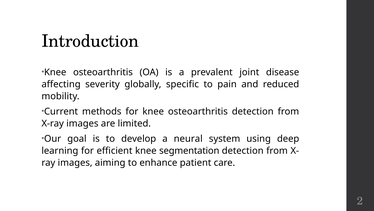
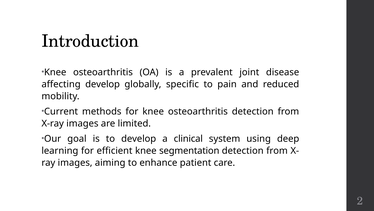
affecting severity: severity -> develop (103, 84)
neural: neural -> clinical (188, 138)
